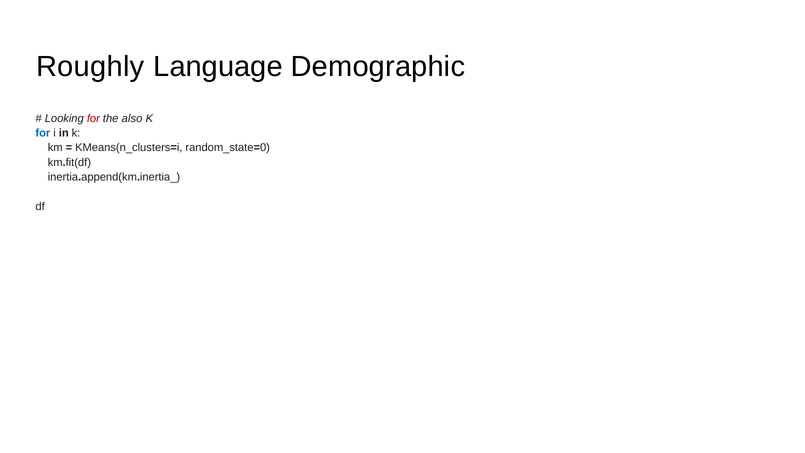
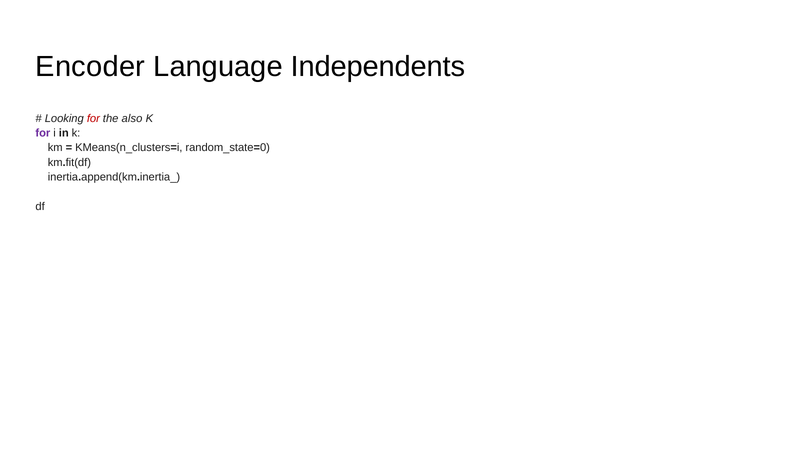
Roughly: Roughly -> Encoder (90, 67)
Demographic: Demographic -> Independents (378, 67)
for colour: blue -> purple (43, 133)
